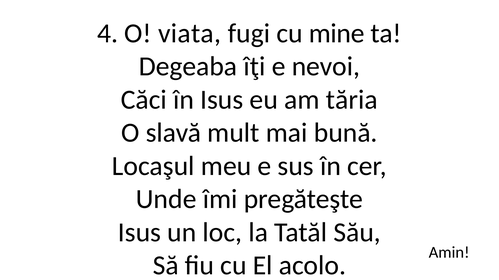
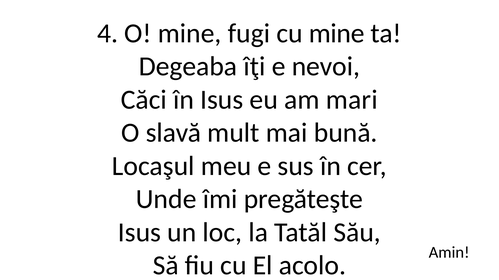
O viata: viata -> mine (190, 33)
tăria: tăria -> mari (352, 100)
